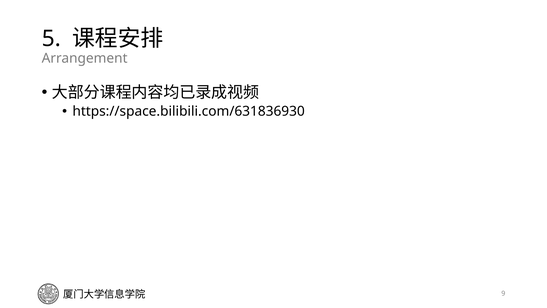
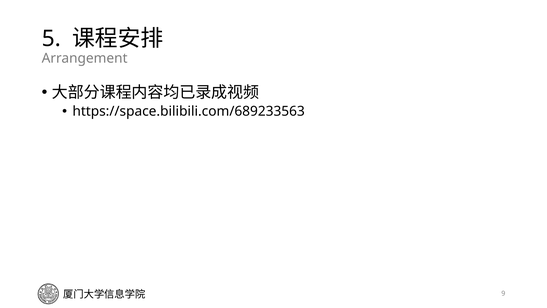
https://space.bilibili.com/631836930: https://space.bilibili.com/631836930 -> https://space.bilibili.com/689233563 (189, 111)
